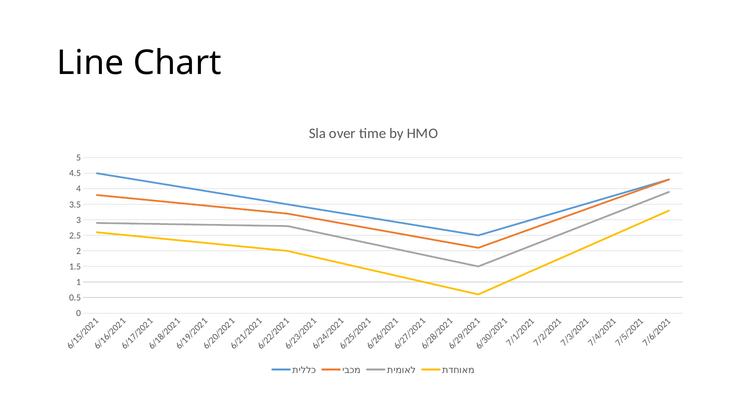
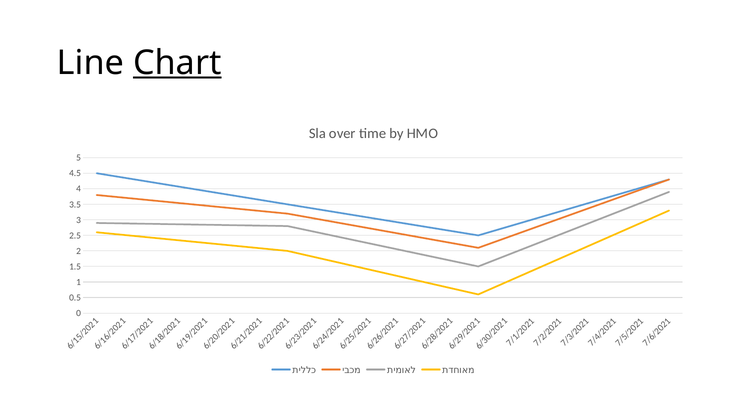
Chart underline: none -> present (177, 63)
